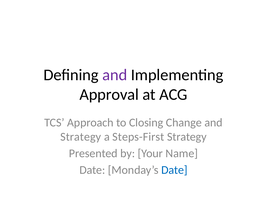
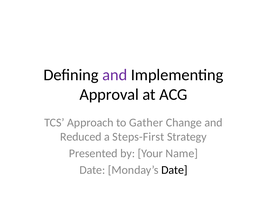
Closing: Closing -> Gather (146, 123)
Strategy: Strategy -> Reduced (81, 137)
Date colour: blue -> black (174, 170)
